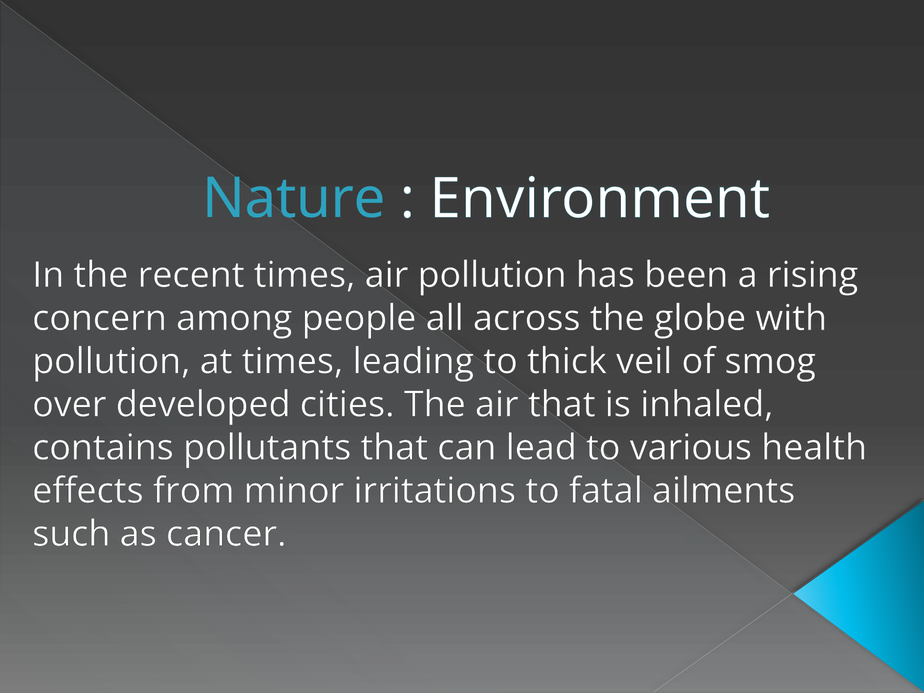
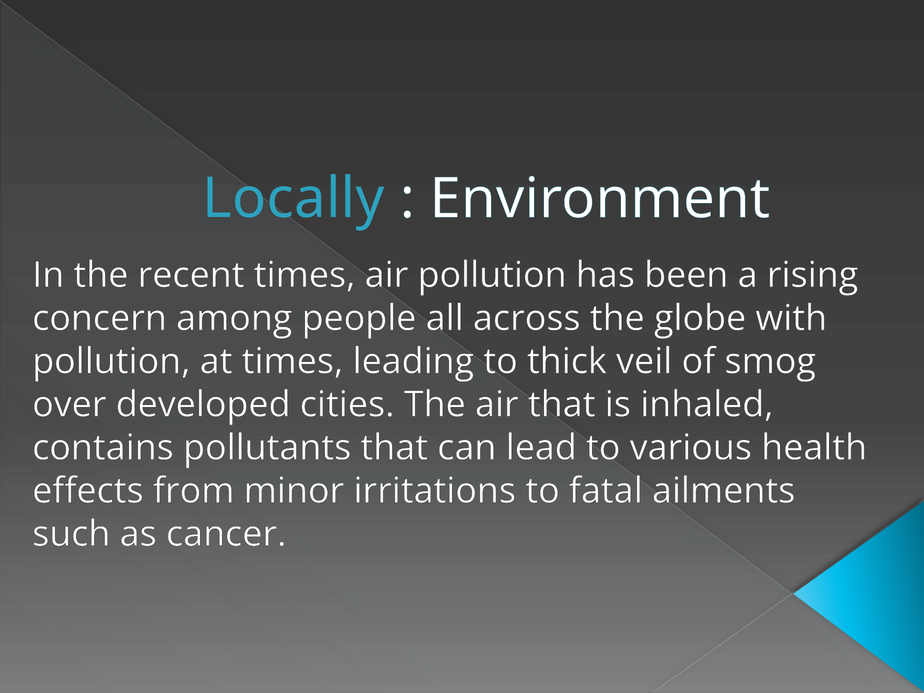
Nature: Nature -> Locally (293, 199)
